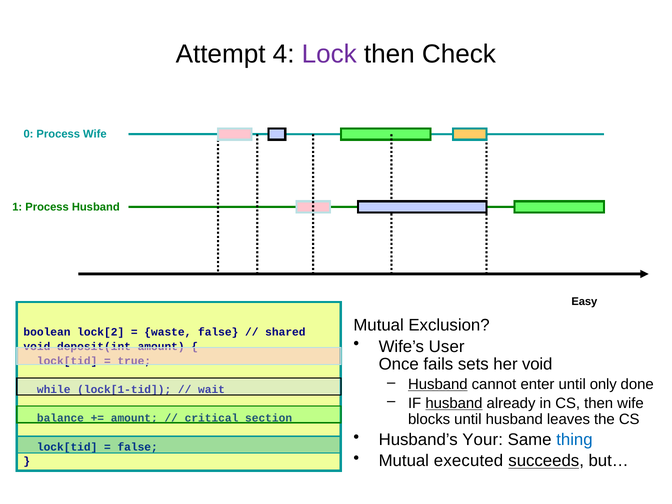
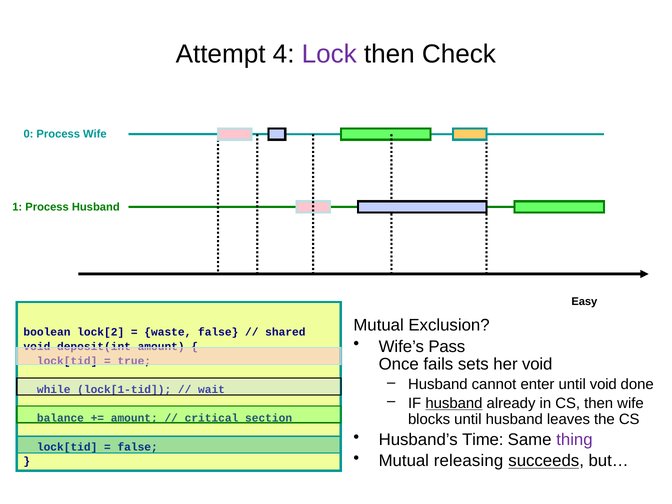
User: User -> Pass (447, 346)
Husband underline: present -> none (438, 384)
until only: only -> void (603, 384)
Your: Your -> Time (483, 440)
thing colour: blue -> purple (574, 440)
executed: executed -> releasing (469, 461)
